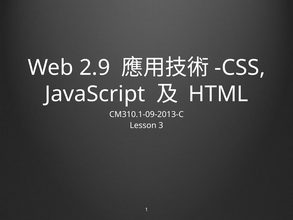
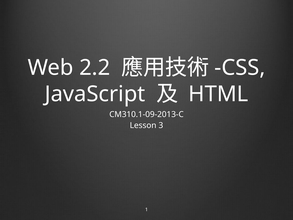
2.9: 2.9 -> 2.2 (95, 68)
